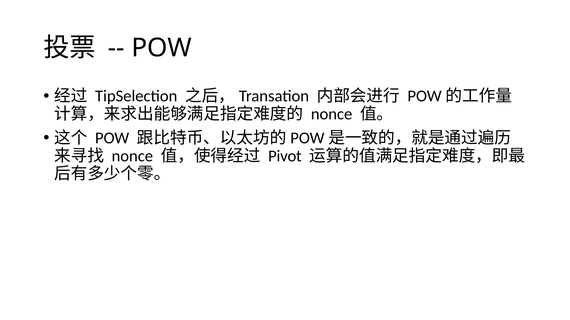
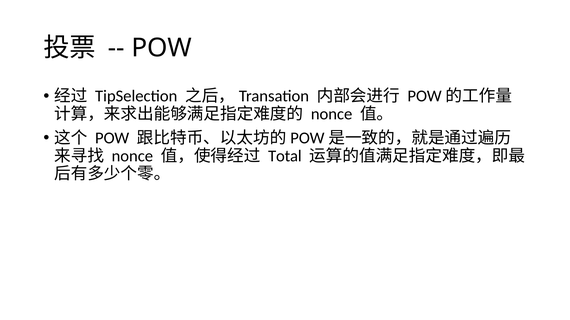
Pivot: Pivot -> Total (285, 156)
